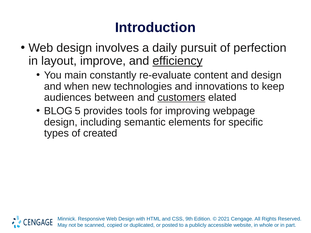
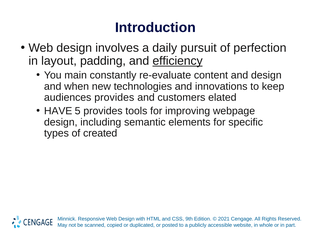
improve: improve -> padding (103, 61)
audiences between: between -> provides (114, 98)
customers underline: present -> none (181, 98)
BLOG: BLOG -> HAVE (58, 111)
